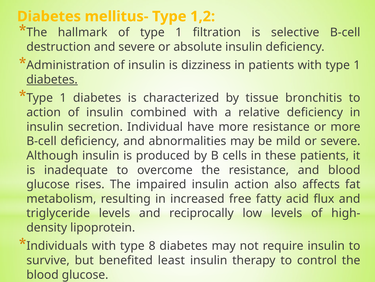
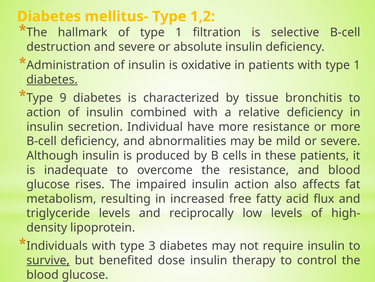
dizziness: dizziness -> oxidative (206, 65)
1: 1 -> 9 (63, 98)
8: 8 -> 3 (152, 245)
survive underline: none -> present (48, 260)
least: least -> dose (171, 260)
